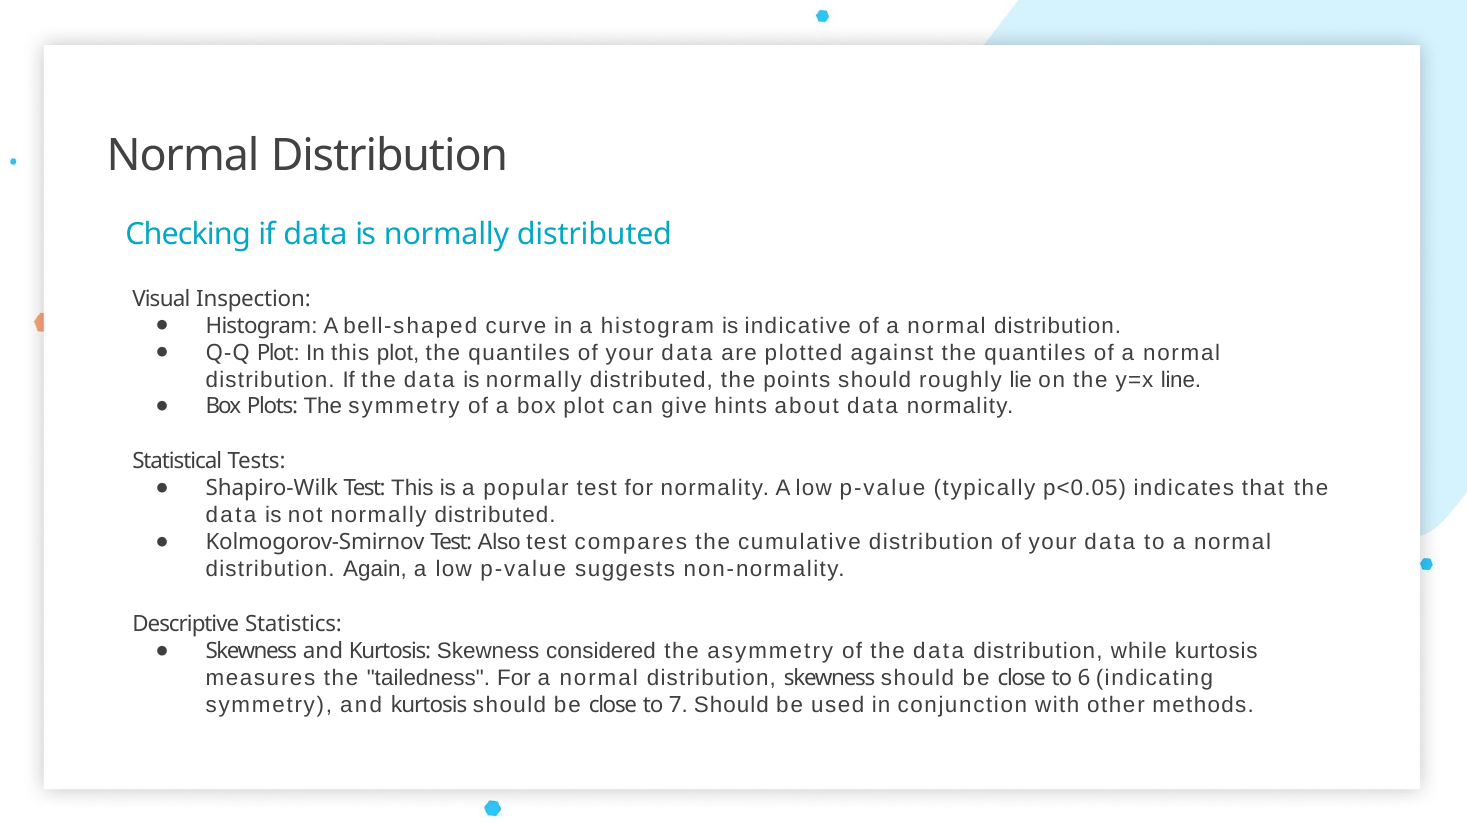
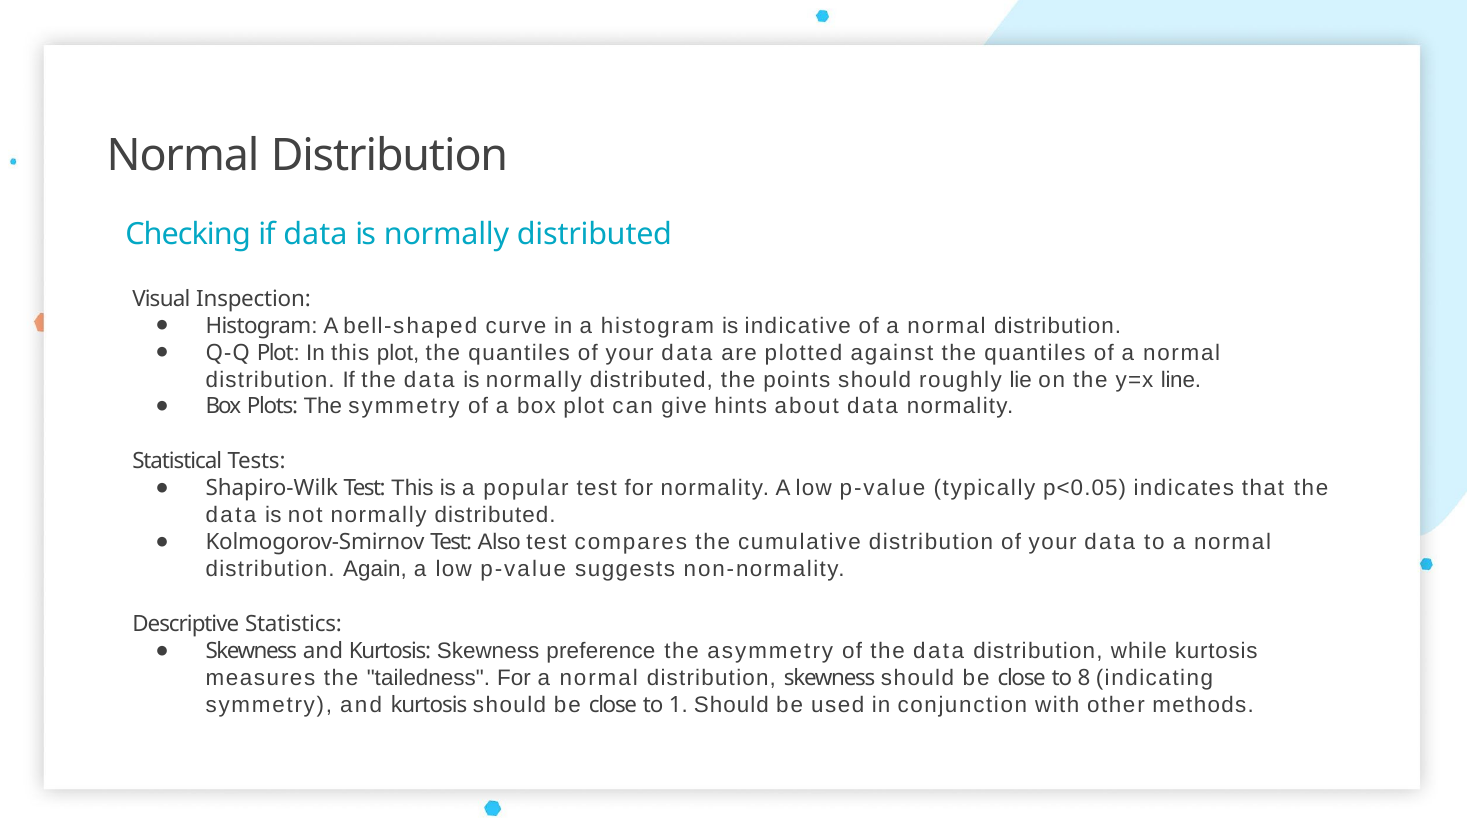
considered: considered -> preference (601, 651)
6: 6 -> 8 (1084, 678)
7: 7 -> 1 (675, 705)
